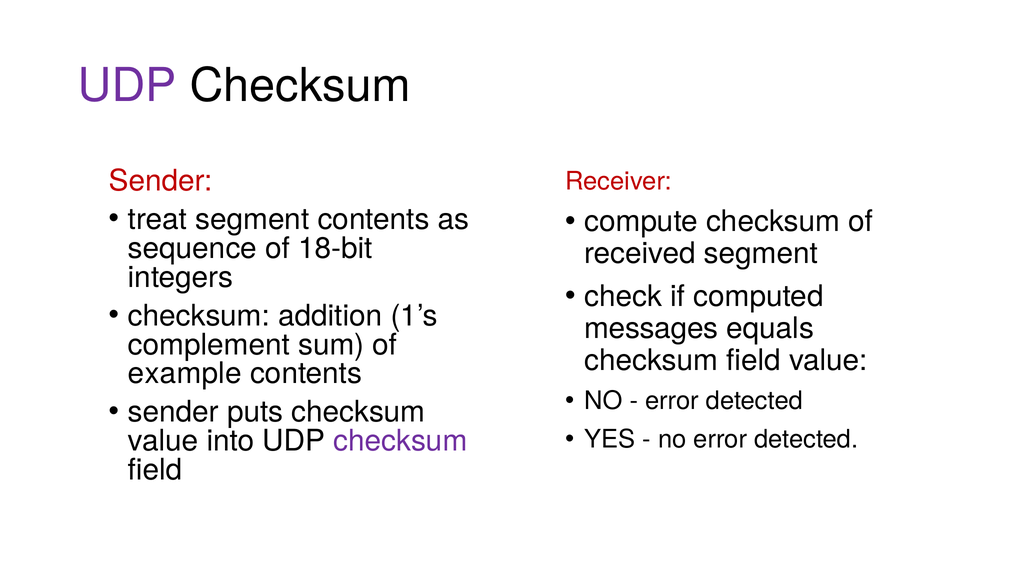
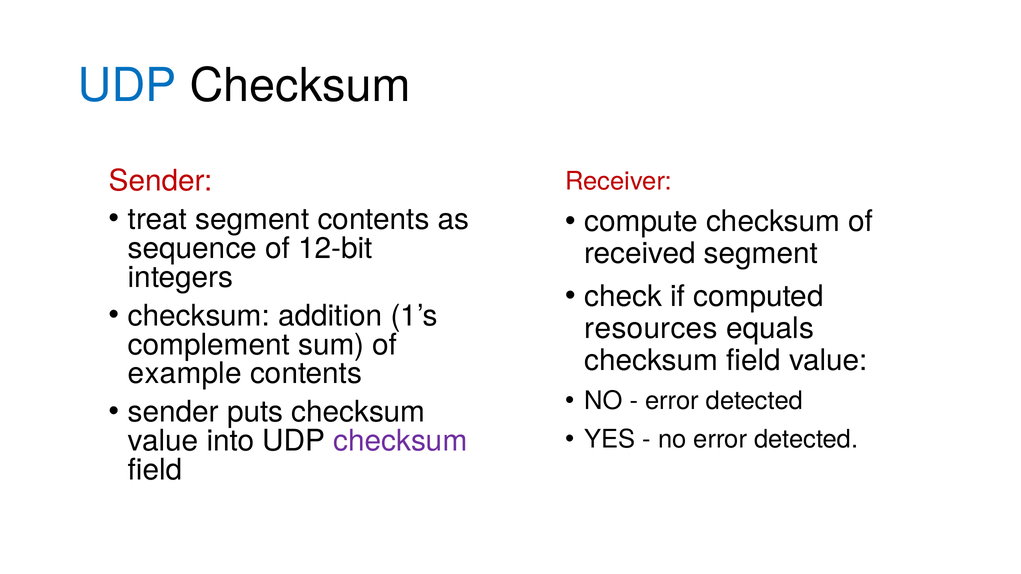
UDP colour: purple -> blue (127, 86)
18-bit: 18-bit -> 12-bit (335, 248)
messages: messages -> resources (651, 329)
